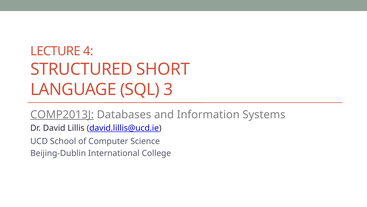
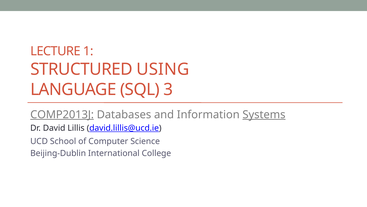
4: 4 -> 1 (88, 51)
SHORT: SHORT -> USING (163, 69)
Systems underline: none -> present (264, 114)
